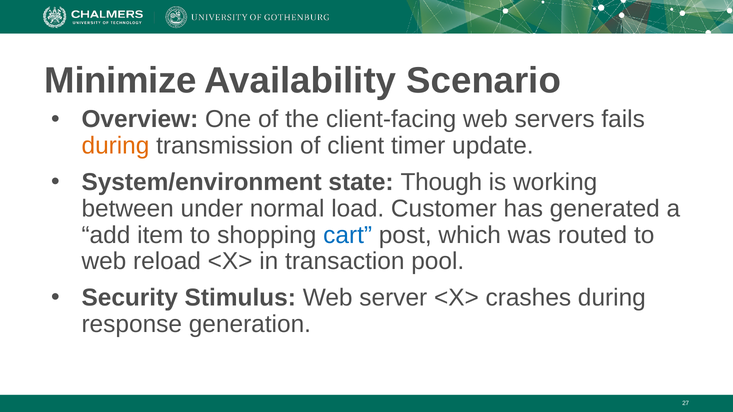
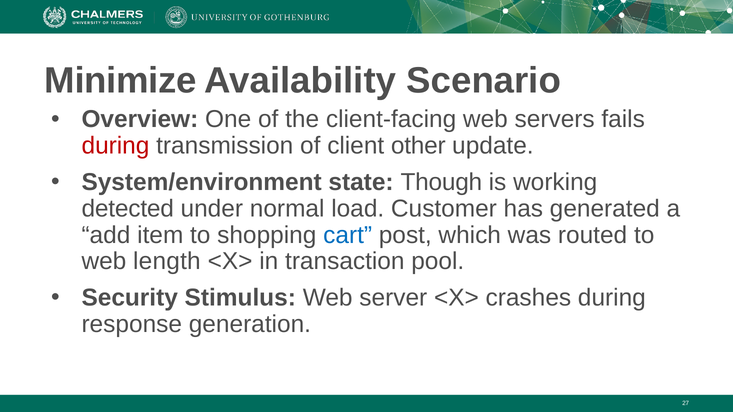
during colour: orange -> red (115, 146)
timer: timer -> other (418, 146)
between: between -> detected (128, 209)
reload: reload -> length (167, 262)
